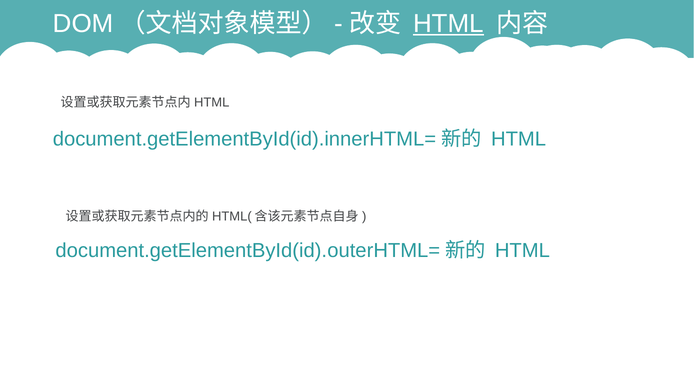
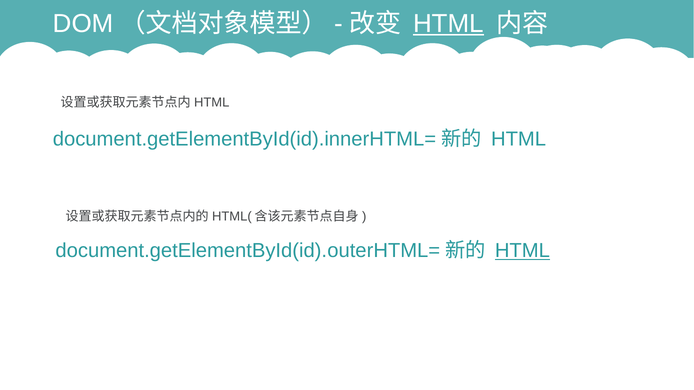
HTML underline: none -> present (522, 251)
